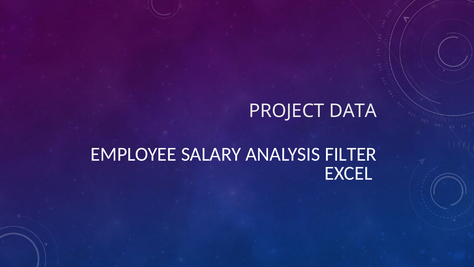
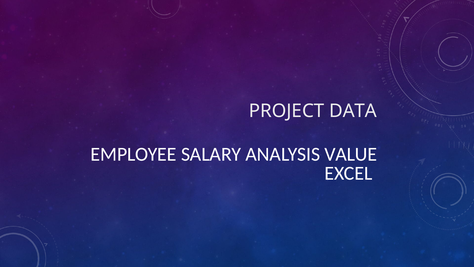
FILTER: FILTER -> VALUE (351, 154)
